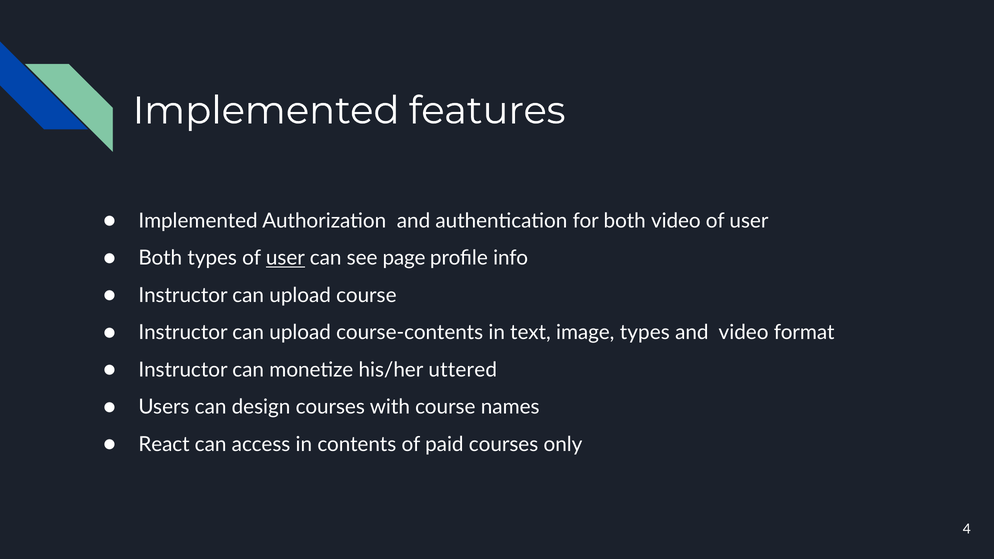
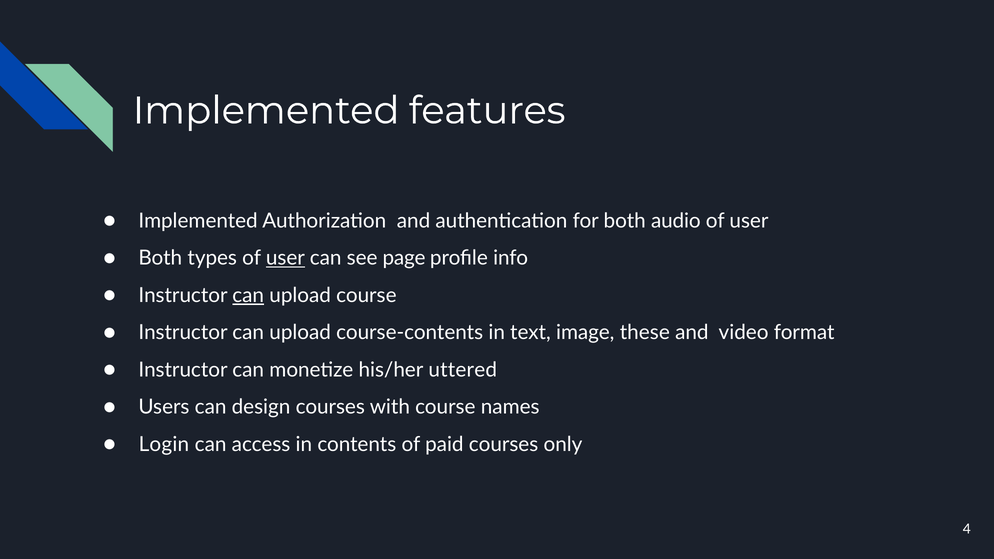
both video: video -> audio (676, 221)
can underline: none -> present (248, 295)
image types: types -> these (645, 333)
React: React -> Login (164, 444)
